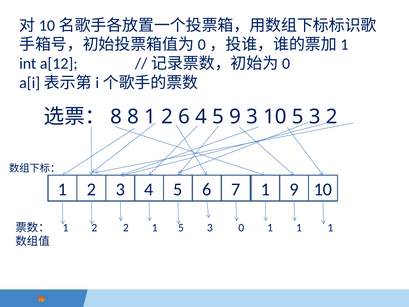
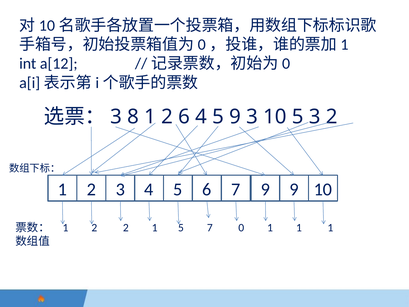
8: 8 -> 3 (116, 117)
7 1: 1 -> 9 (265, 189)
1 5 3: 3 -> 7 (210, 228)
